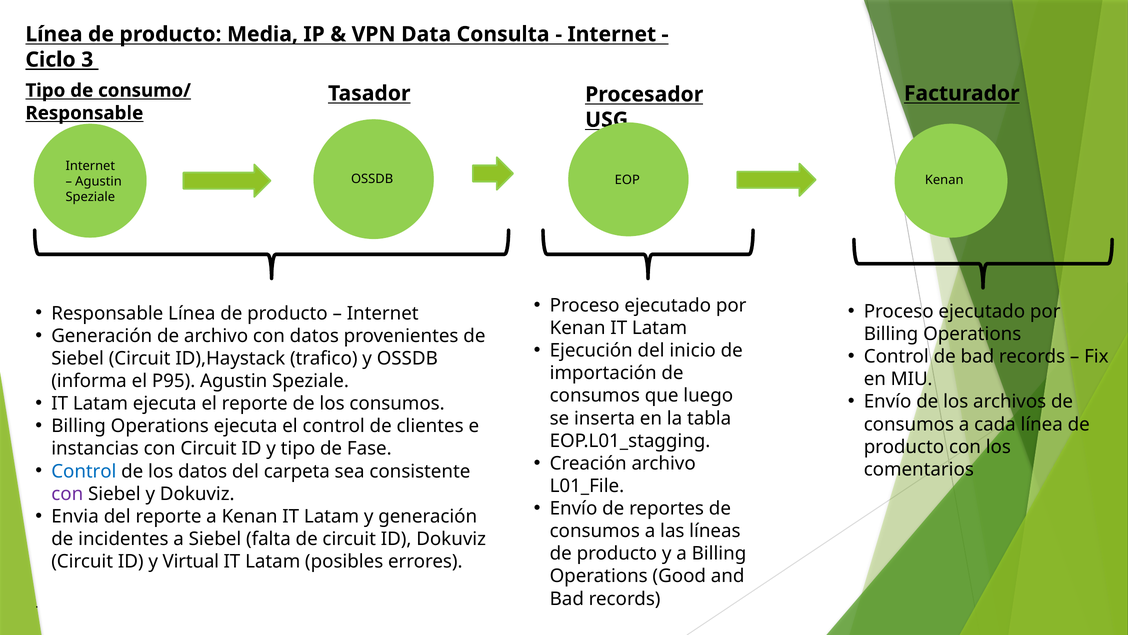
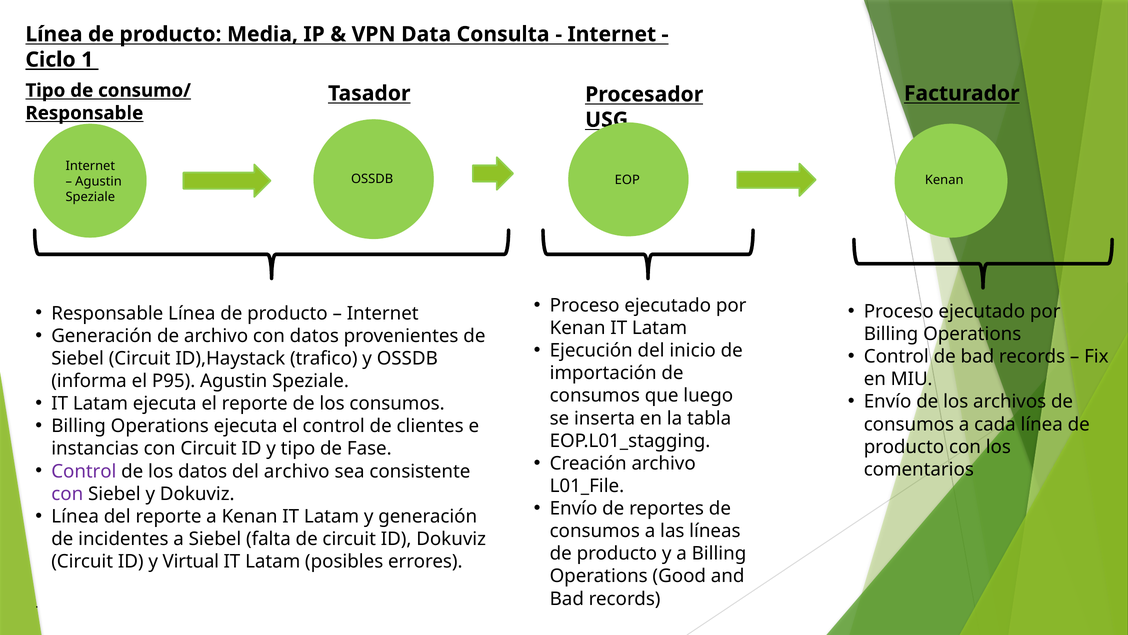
3: 3 -> 1 (87, 60)
Control colour: blue -> purple (84, 471)
del carpeta: carpeta -> archivo (297, 471)
Envia: Envia -> Línea (75, 516)
